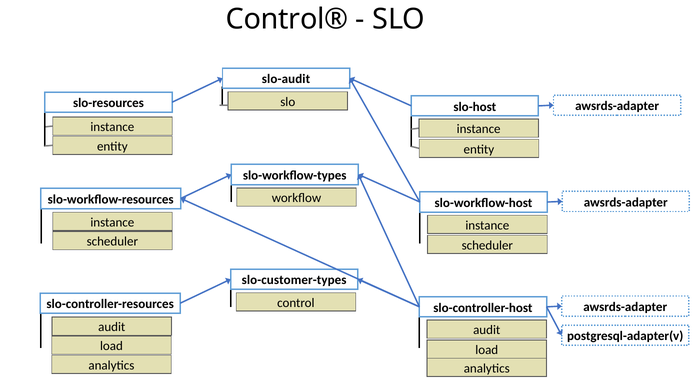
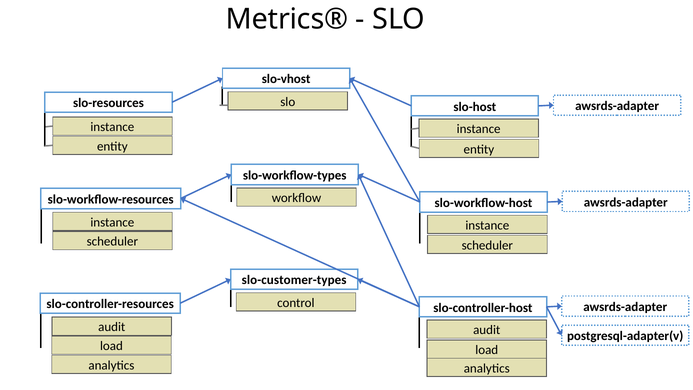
Control®: Control® -> Metrics® (287, 19)
slo-audit: slo-audit -> slo-vhost (286, 79)
